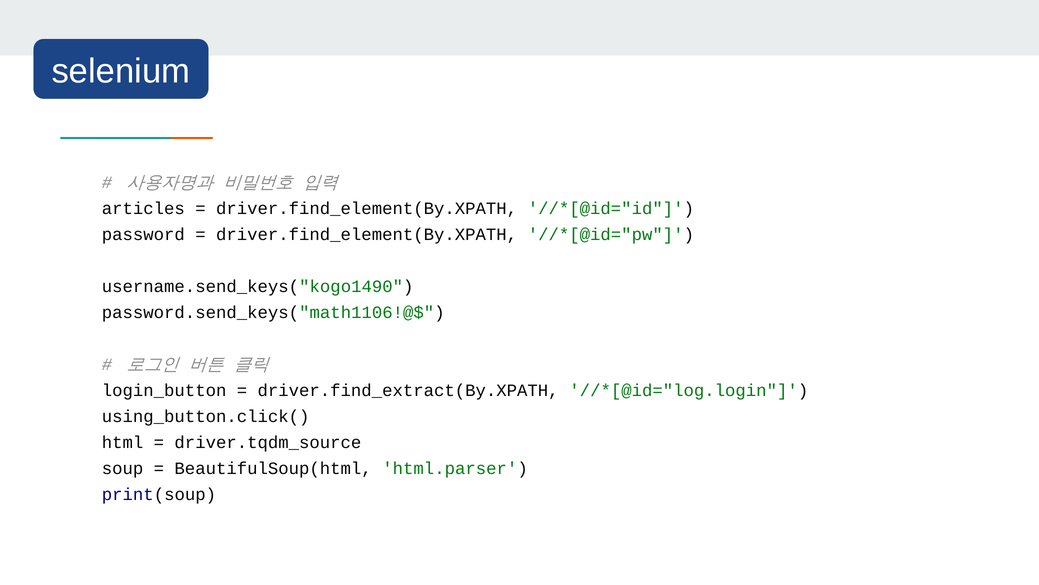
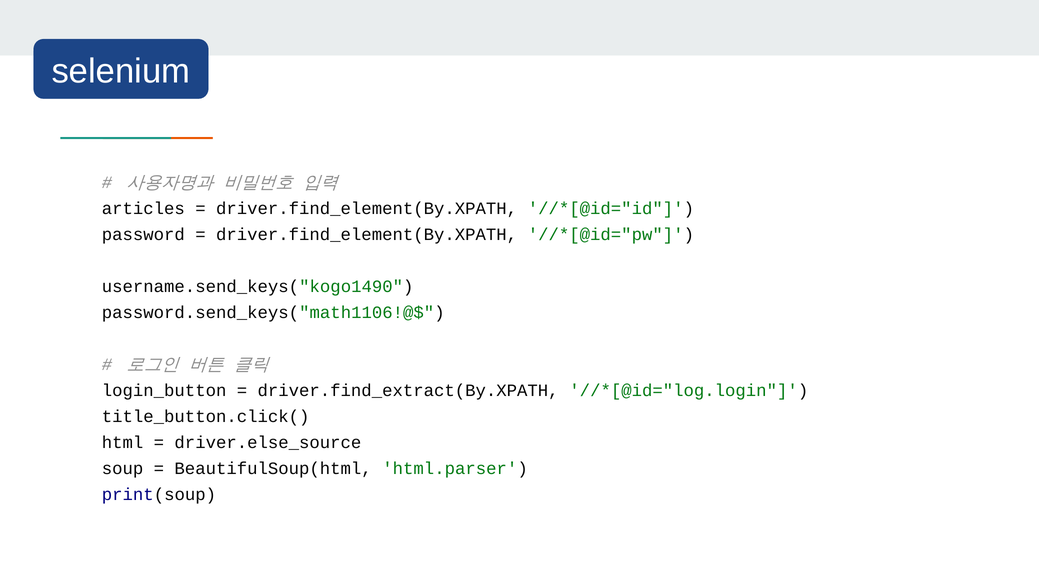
using_button.click(: using_button.click( -> title_button.click( (206, 416)
driver.tqdm_source: driver.tqdm_source -> driver.else_source (268, 442)
